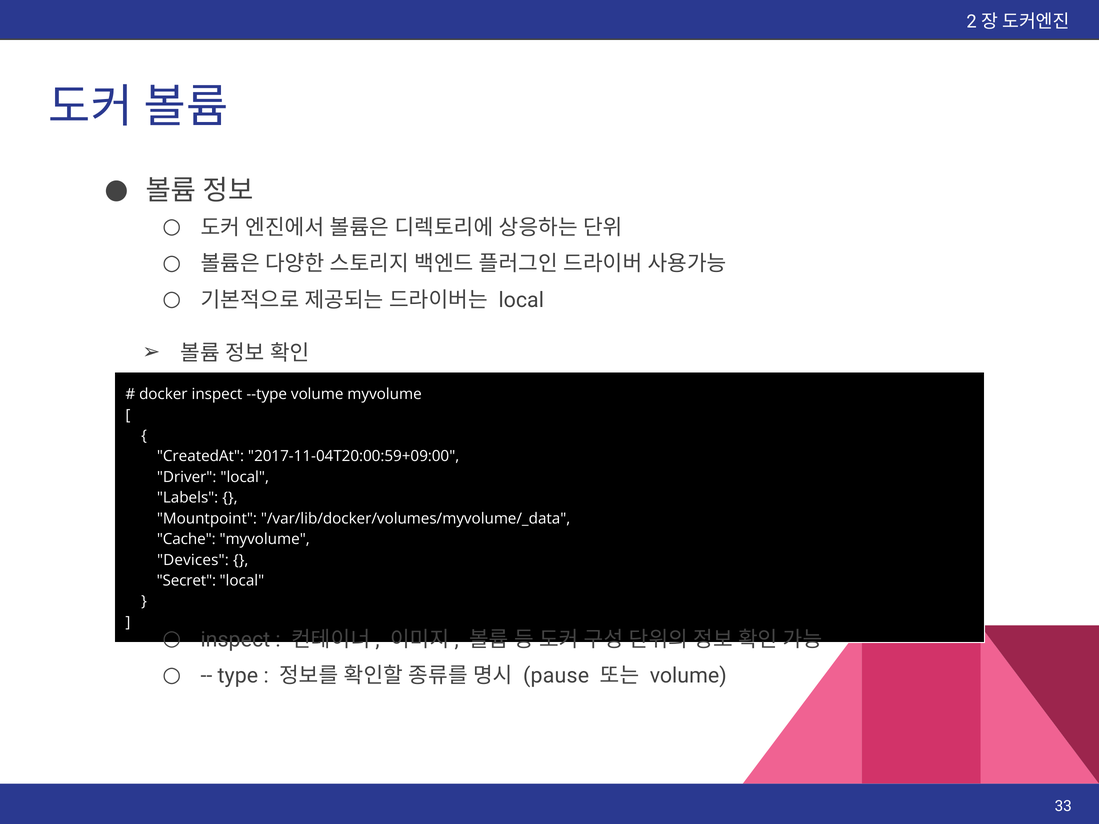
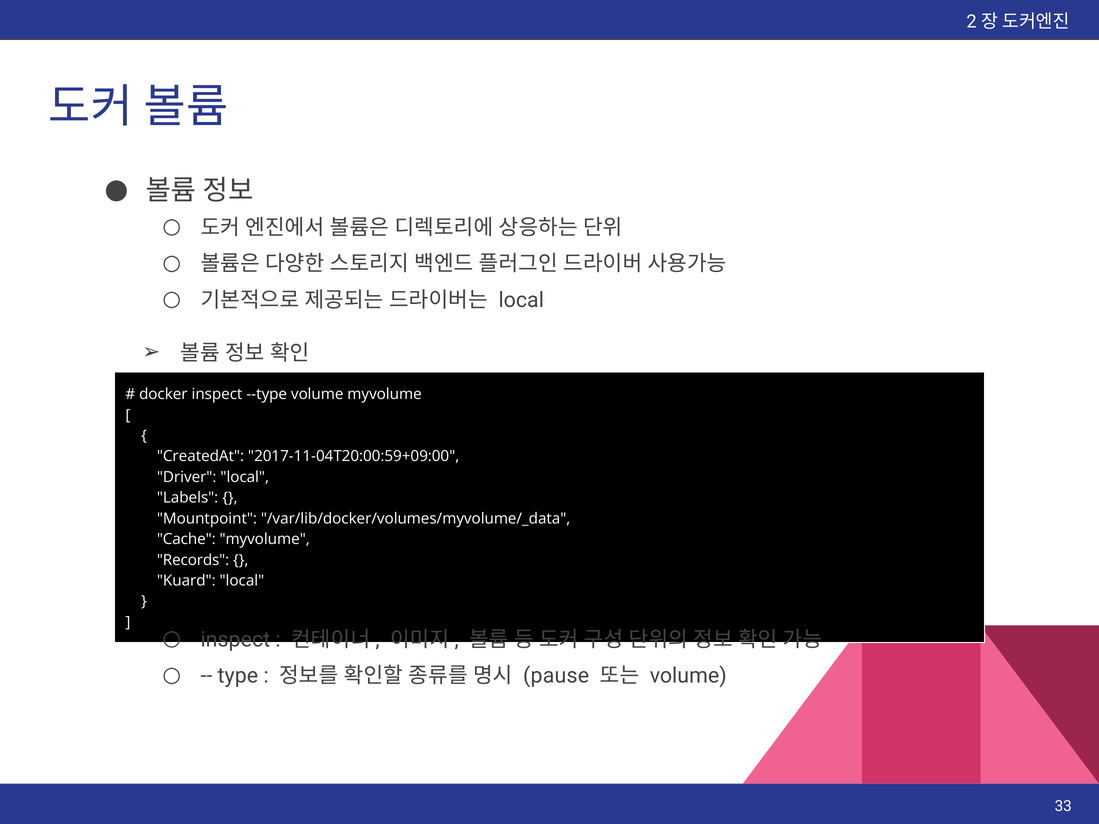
Devices: Devices -> Records (193, 560)
Secret: Secret -> Kuard (186, 581)
